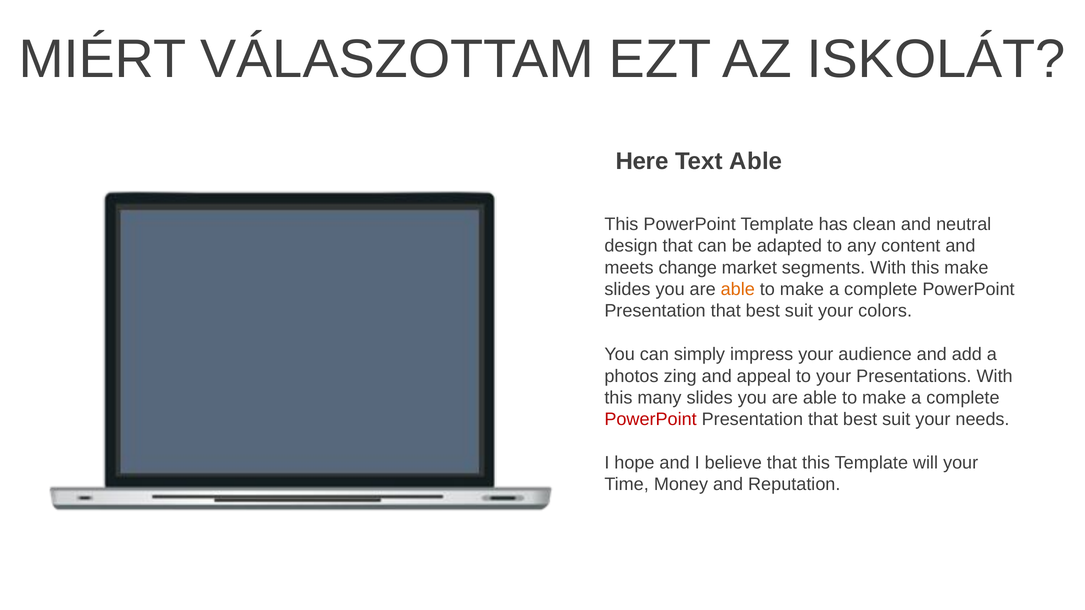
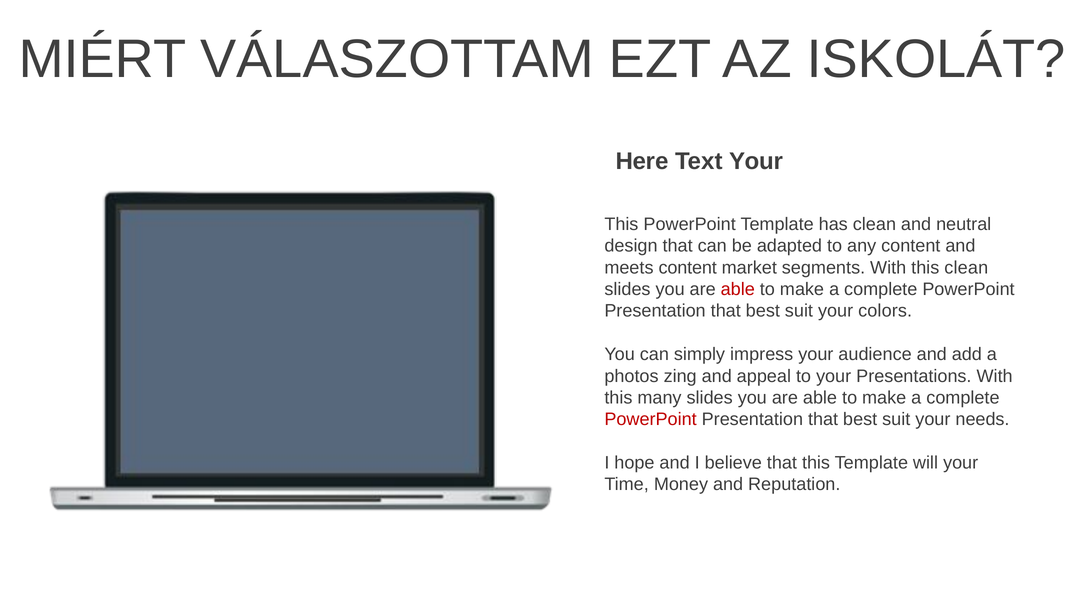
Text Able: Able -> Your (756, 161)
meets change: change -> content (688, 268)
this make: make -> clean (966, 268)
able colour: orange -> red (738, 289)
